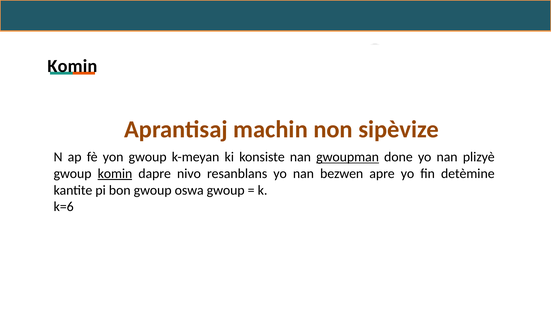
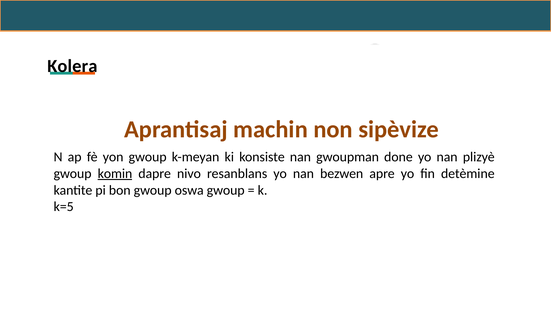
Komin: Komin -> Kolera (72, 66)
gwoupman underline: present -> none (348, 157)
k=6: k=6 -> k=5 (64, 207)
